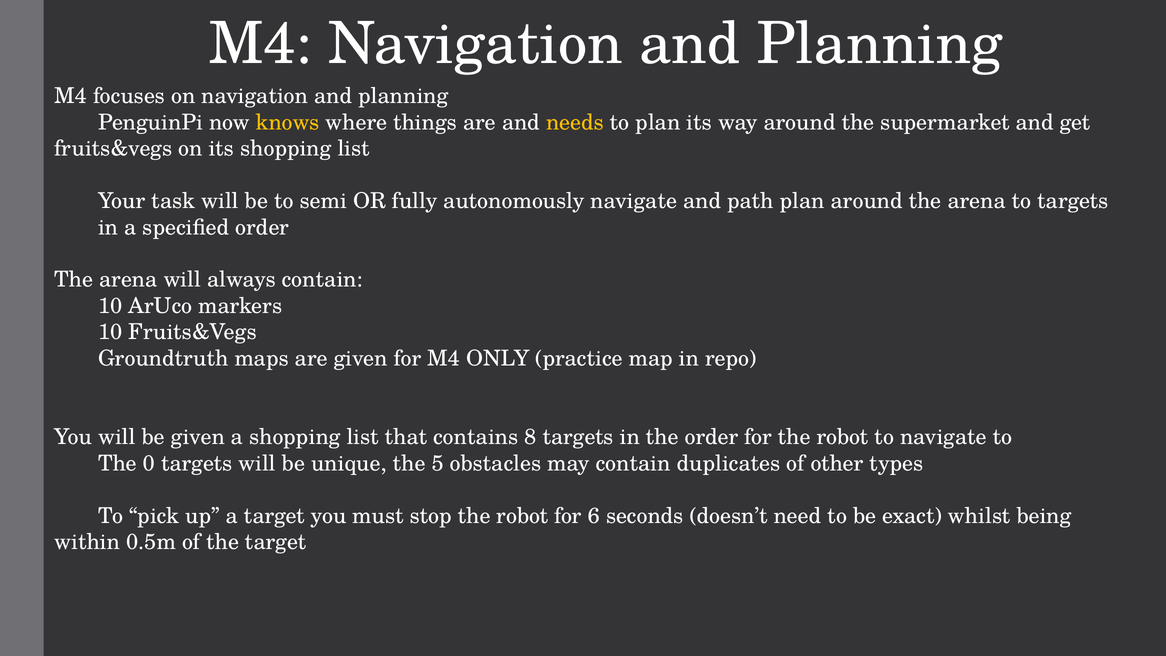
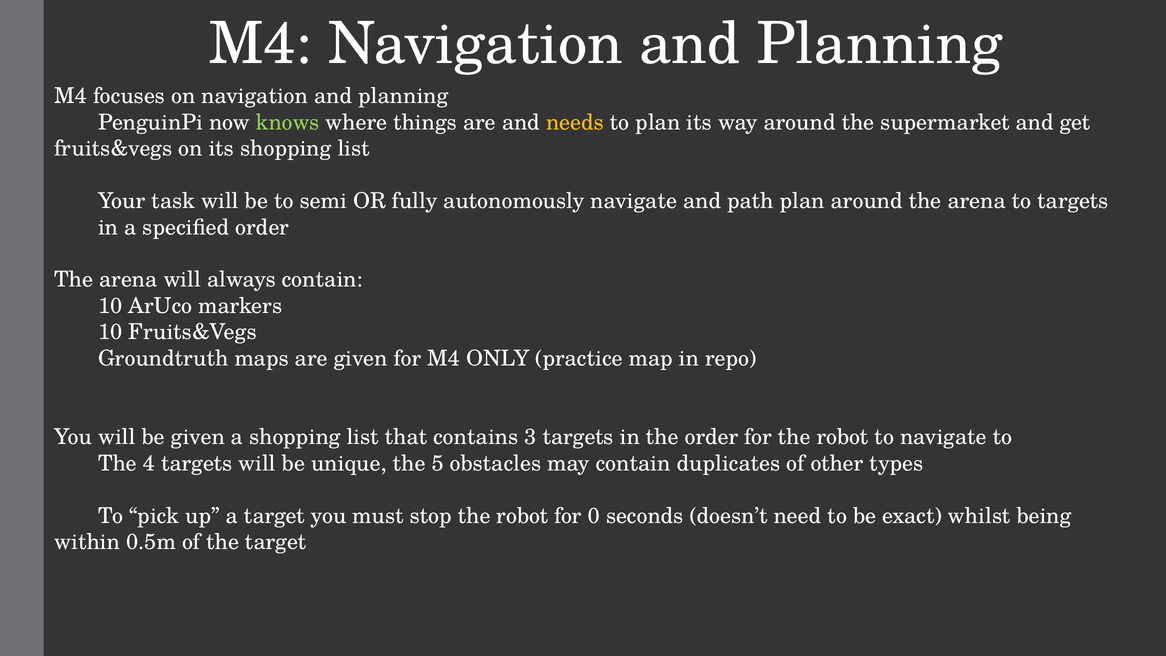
knows colour: yellow -> light green (288, 122)
8: 8 -> 3 (530, 437)
0: 0 -> 4 (149, 463)
6: 6 -> 0 (594, 516)
